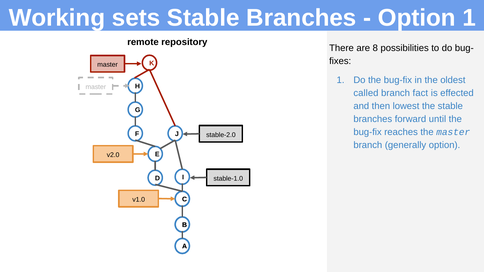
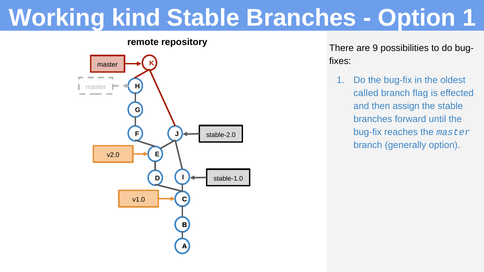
sets: sets -> kind (136, 18)
8: 8 -> 9 (375, 48)
fact: fact -> flag (420, 93)
lowest: lowest -> assign (406, 106)
